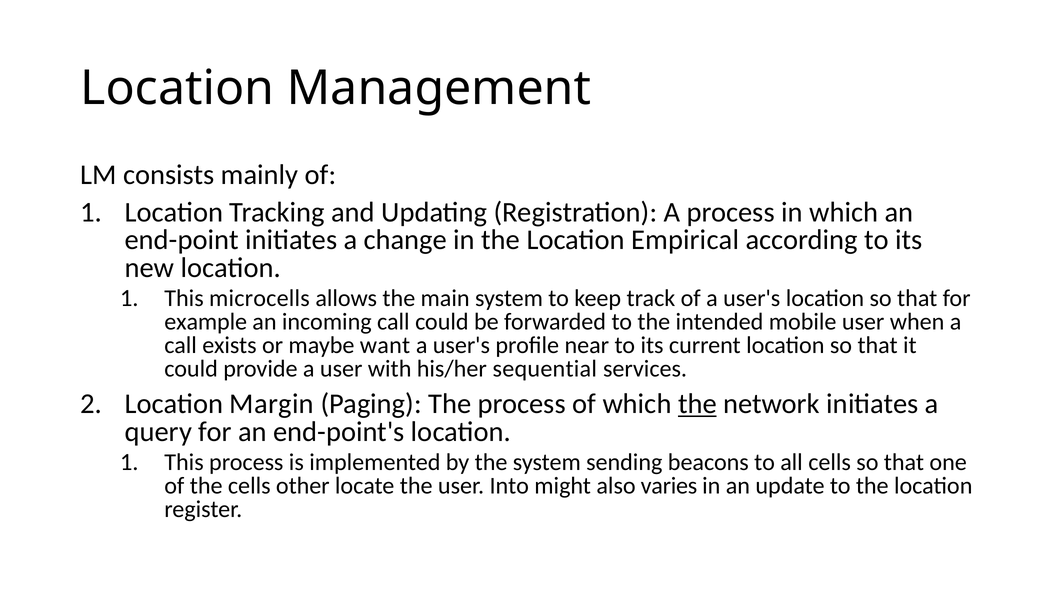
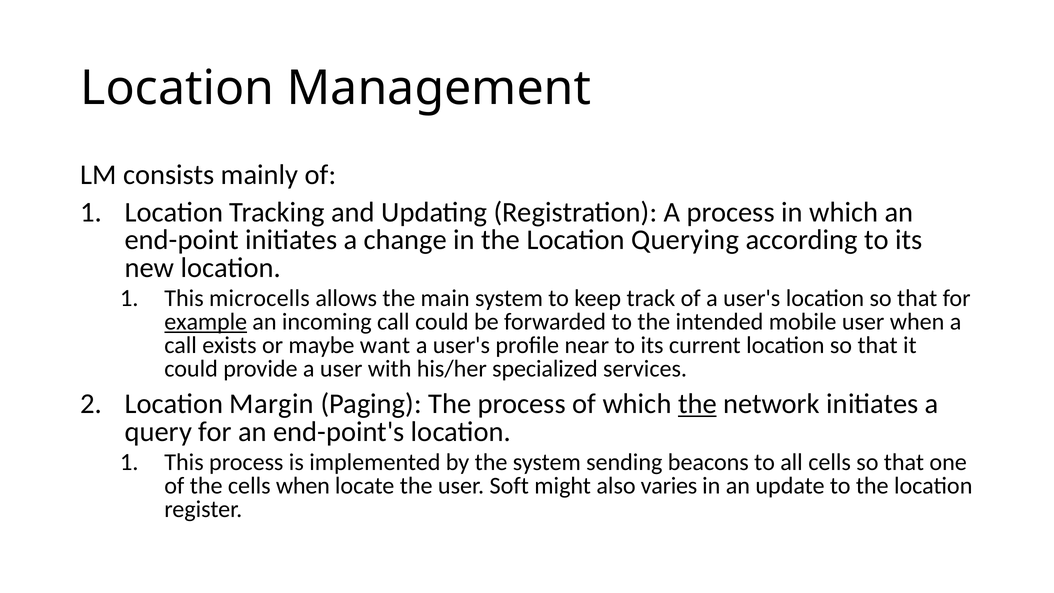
Empirical: Empirical -> Querying (685, 240)
example underline: none -> present (206, 322)
sequential: sequential -> specialized (545, 369)
cells other: other -> when (303, 486)
Into: Into -> Soft (509, 486)
